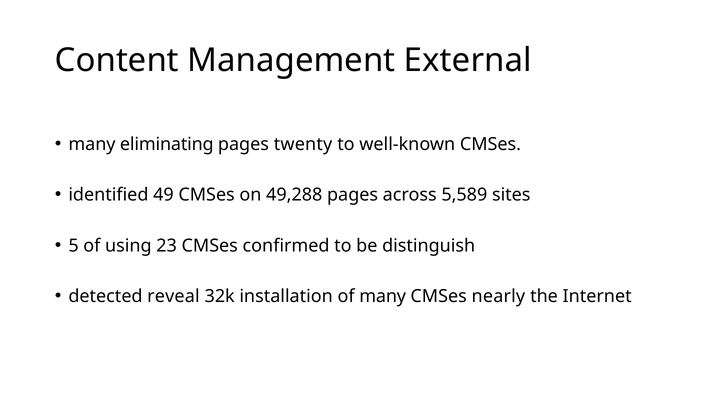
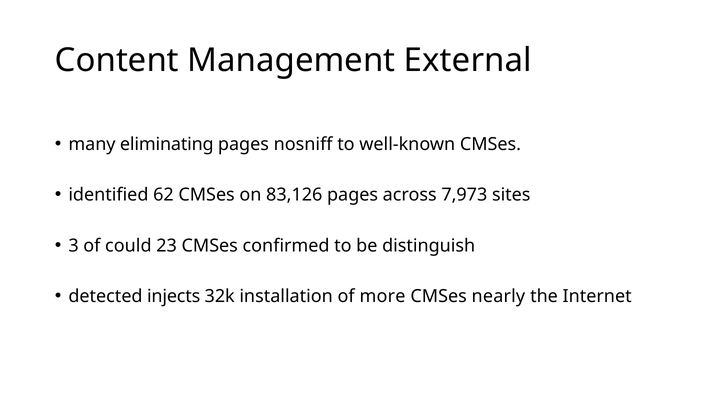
twenty: twenty -> nosniff (303, 144)
49: 49 -> 62 (163, 195)
49,288: 49,288 -> 83,126 (294, 195)
5,589: 5,589 -> 7,973 (464, 195)
5: 5 -> 3 (74, 246)
using: using -> could (128, 246)
reveal: reveal -> injects (174, 296)
of many: many -> more (382, 296)
